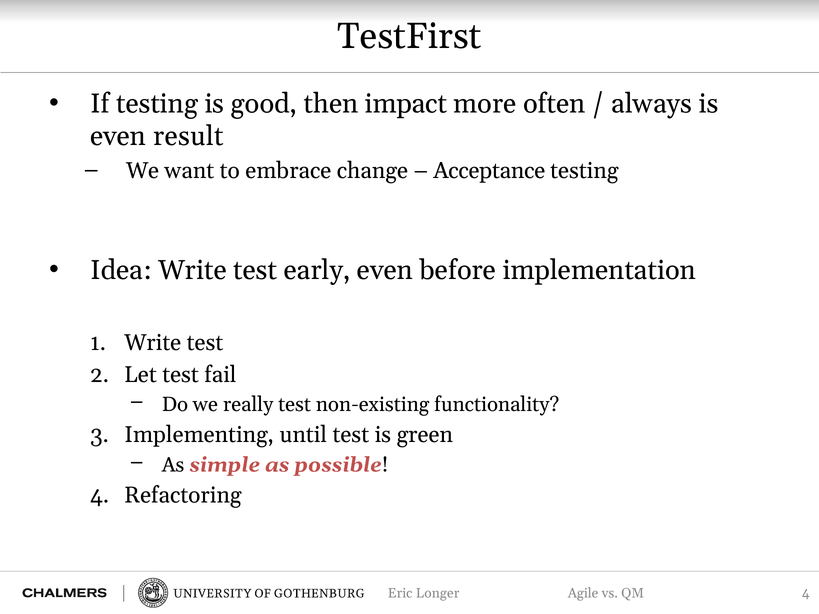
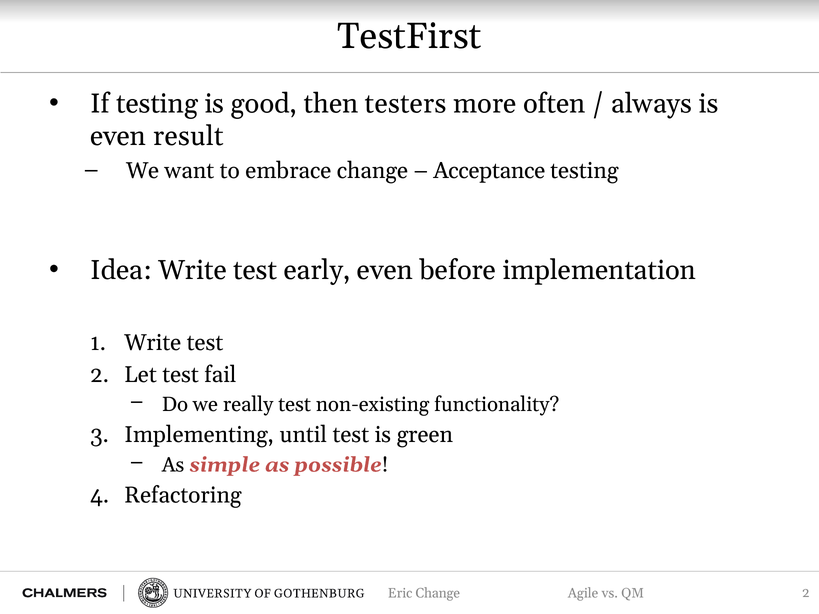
impact: impact -> testers (406, 104)
Eric Longer: Longer -> Change (438, 594)
QM 4: 4 -> 2 (806, 593)
